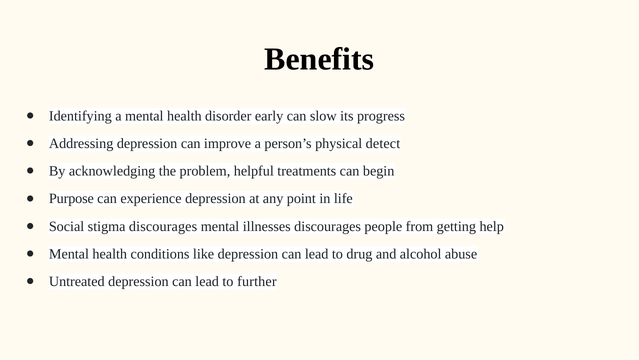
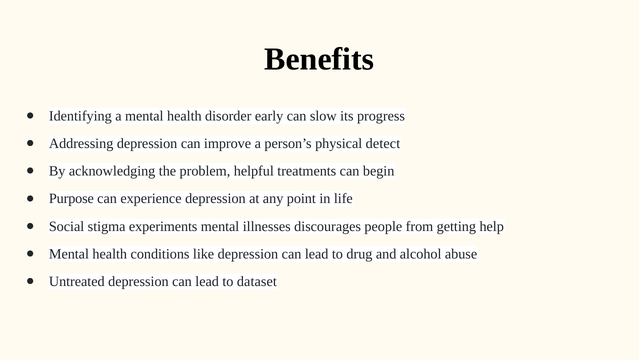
stigma discourages: discourages -> experiments (163, 226)
further: further -> dataset (257, 281)
